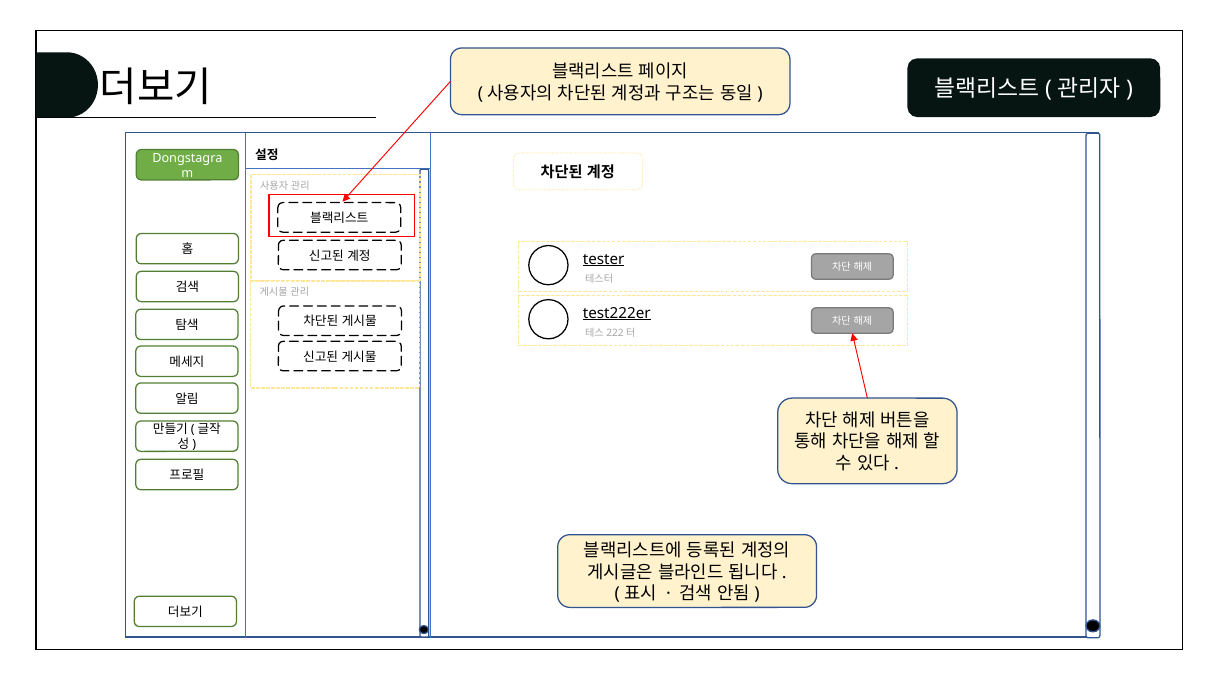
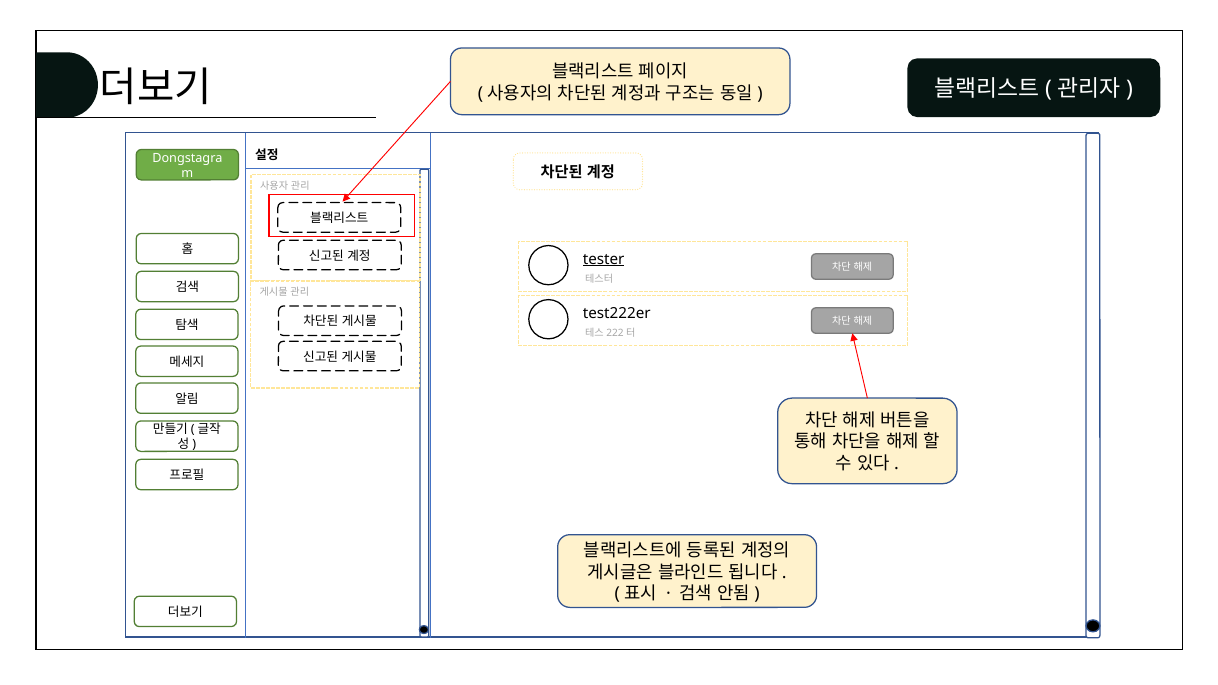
test222er underline: present -> none (617, 313)
